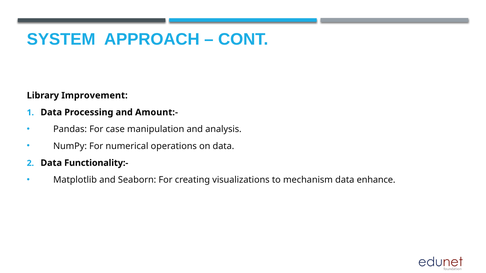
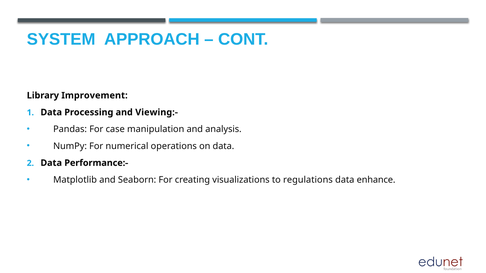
Amount:-: Amount:- -> Viewing:- (157, 112)
Functionality:-: Functionality:- -> Performance:- (96, 163)
mechanism: mechanism -> regulations (308, 180)
